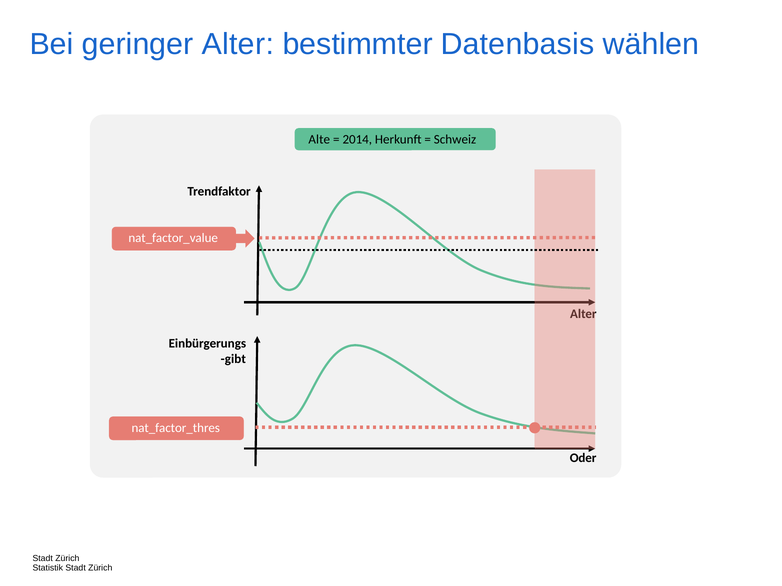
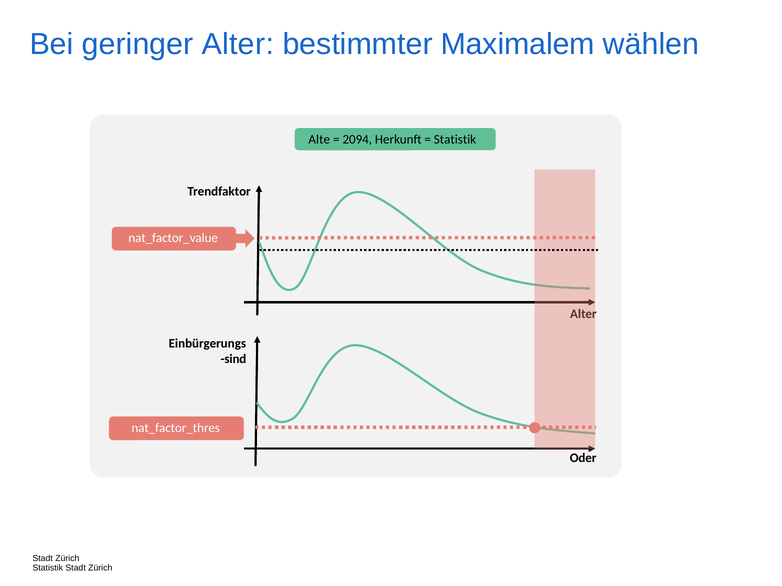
Datenbasis: Datenbasis -> Maximalem (518, 44)
2014: 2014 -> 2094 (357, 140)
Schweiz: Schweiz -> Statistik (455, 140)
gibt: gibt -> sind (233, 359)
